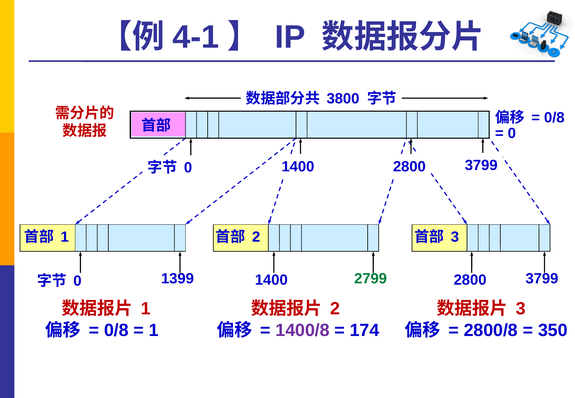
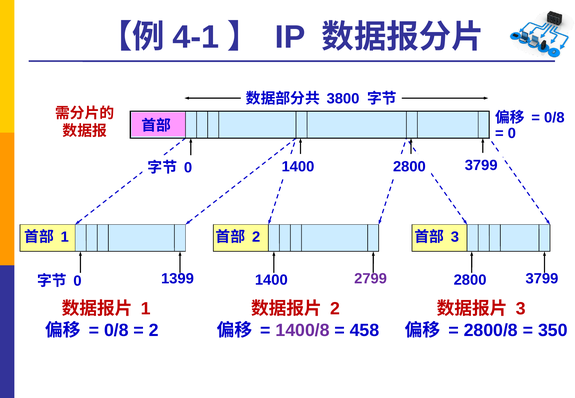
2799 colour: green -> purple (371, 279)
1: 1 -> 2 (154, 331)
174: 174 -> 458 (365, 331)
